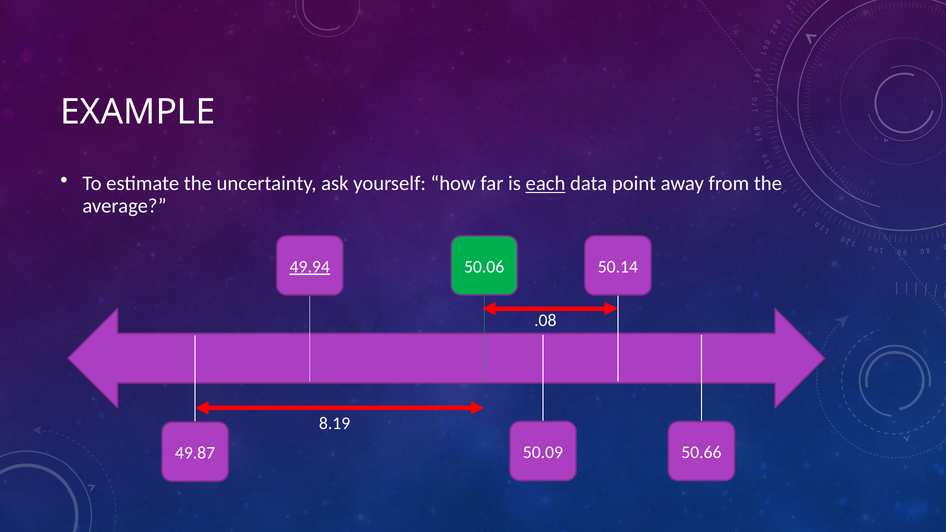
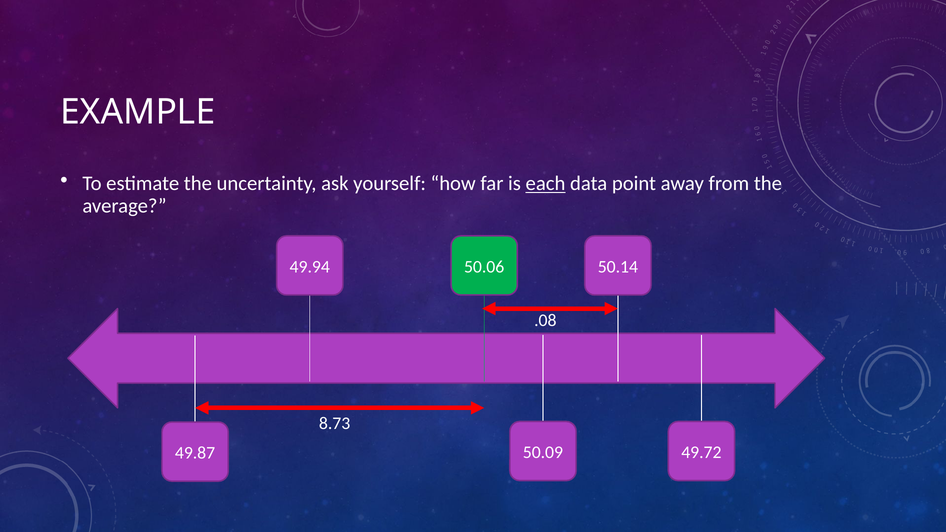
49.94 underline: present -> none (310, 267)
8.19: 8.19 -> 8.73 (335, 423)
50.66: 50.66 -> 49.72 (701, 452)
